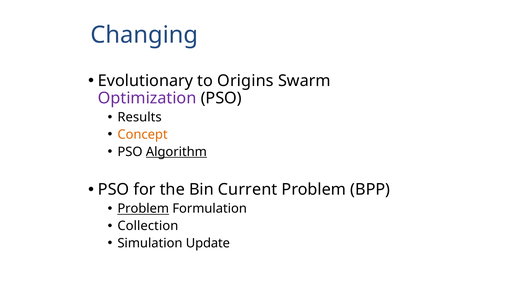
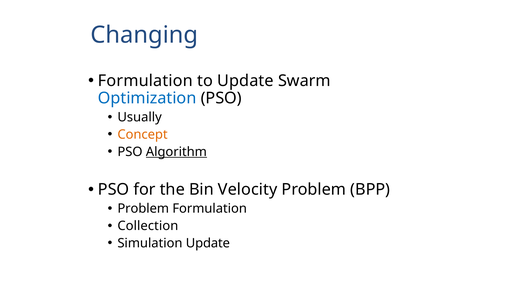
Evolutionary: Evolutionary -> Formulation (145, 81)
to Origins: Origins -> Update (245, 81)
Optimization colour: purple -> blue (147, 98)
Results: Results -> Usually (140, 117)
Current: Current -> Velocity (248, 190)
Problem underline: present -> none (143, 209)
